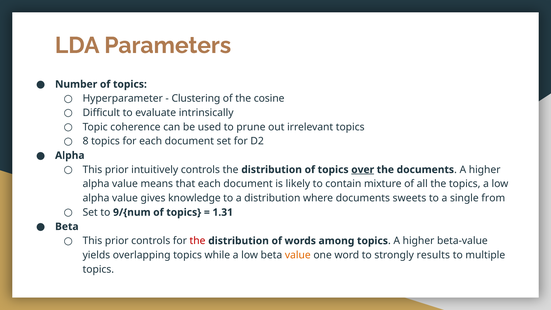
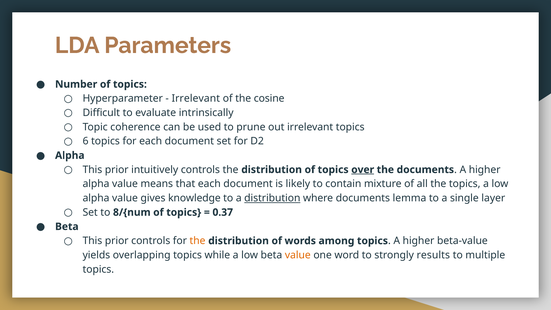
Clustering: Clustering -> Irrelevant (196, 98)
8: 8 -> 6 (86, 141)
distribution underline: none -> present (272, 198)
sweets: sweets -> lemma (409, 198)
from: from -> layer (493, 198)
9/{num: 9/{num -> 8/{num (132, 212)
1.31: 1.31 -> 0.37 (223, 212)
the colour: red -> orange (198, 241)
